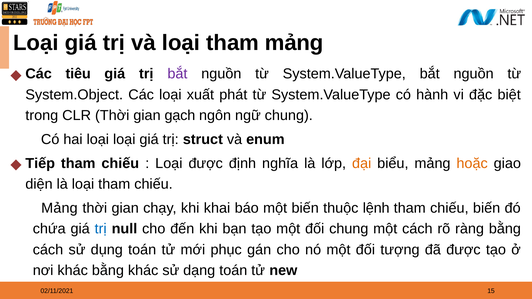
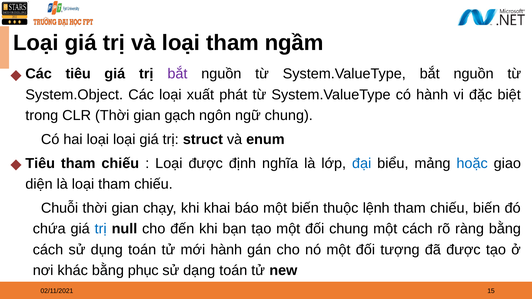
tham mảng: mảng -> ngầm (294, 43)
Tiếp: Tiếp -> Tiêu (40, 164)
đại colour: orange -> blue (362, 164)
hoặc colour: orange -> blue (472, 164)
Mảng: Mảng -> Chuỗi (60, 208)
mới phục: phục -> hành (226, 250)
bằng khác: khác -> phục (143, 271)
